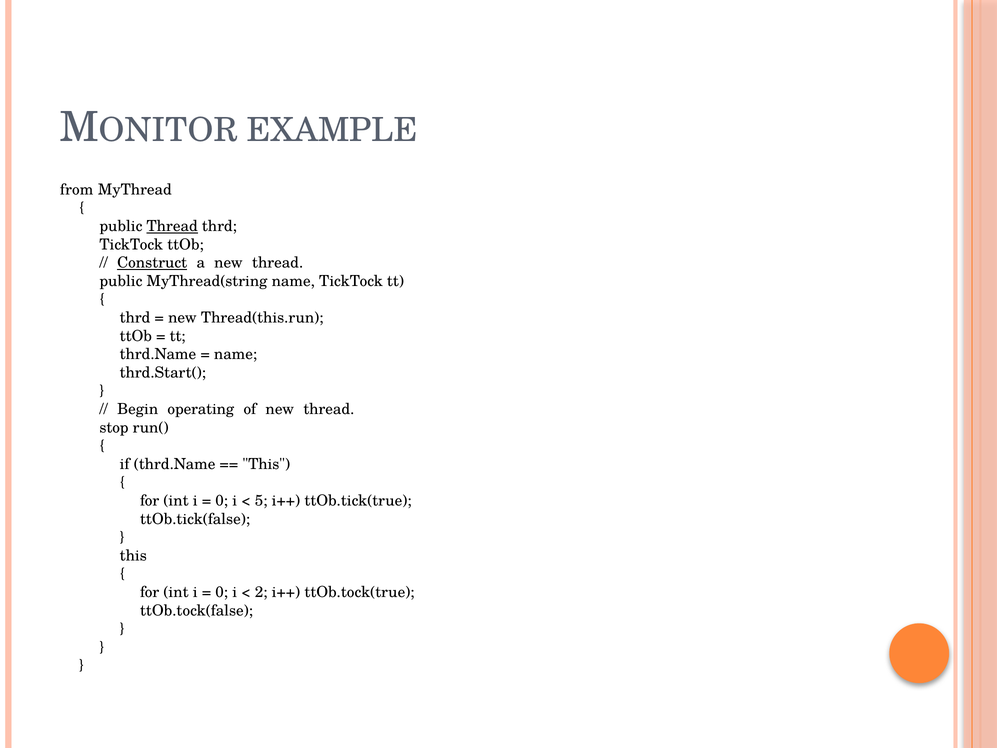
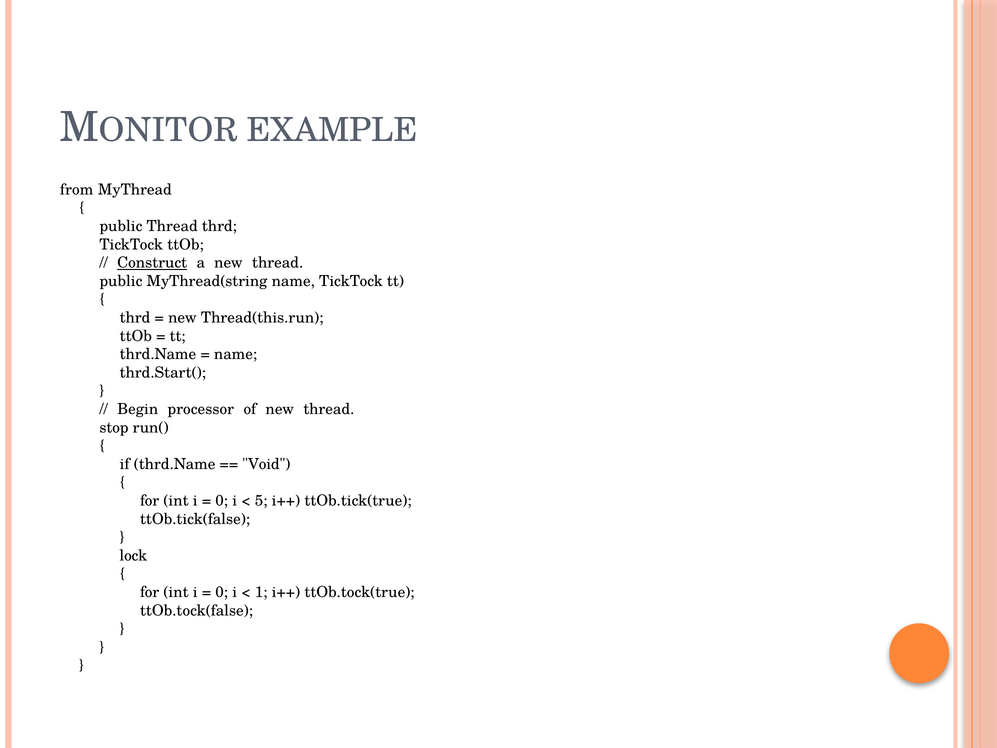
Thread underline: present -> none (172, 226)
operating: operating -> processor (201, 409)
This: This -> Void (266, 464)
this: this -> lock (133, 555)
2: 2 -> 1 (261, 592)
